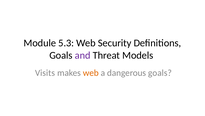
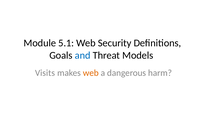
5.3: 5.3 -> 5.1 (66, 43)
and colour: purple -> blue (83, 55)
dangerous goals: goals -> harm (160, 72)
